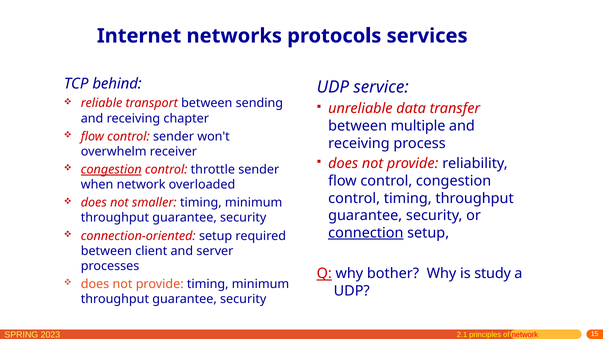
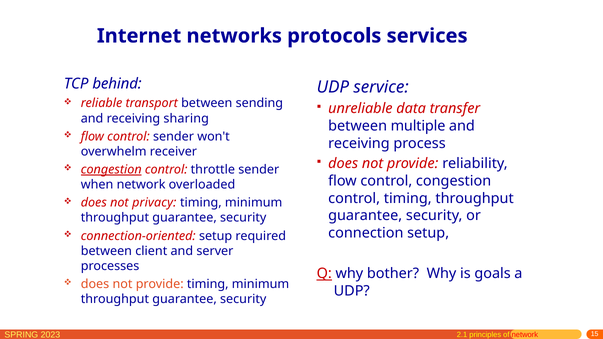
chapter: chapter -> sharing (186, 118)
smaller: smaller -> privacy (154, 203)
connection underline: present -> none (366, 233)
study: study -> goals (493, 274)
